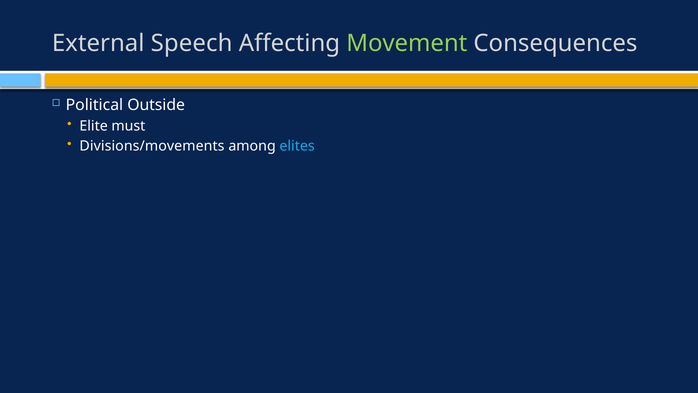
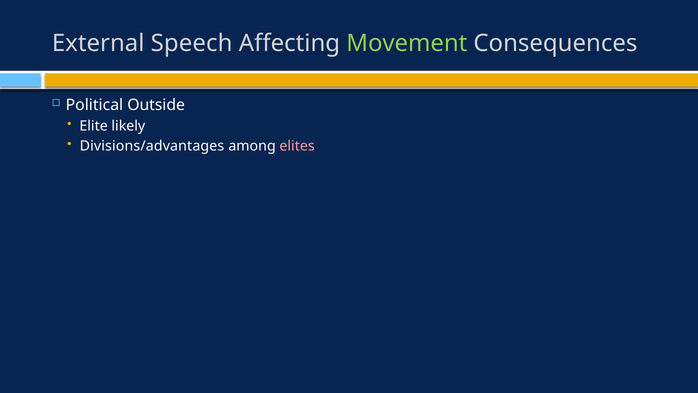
must: must -> likely (128, 126)
Divisions/movements: Divisions/movements -> Divisions/advantages (152, 146)
elites colour: light blue -> pink (297, 146)
